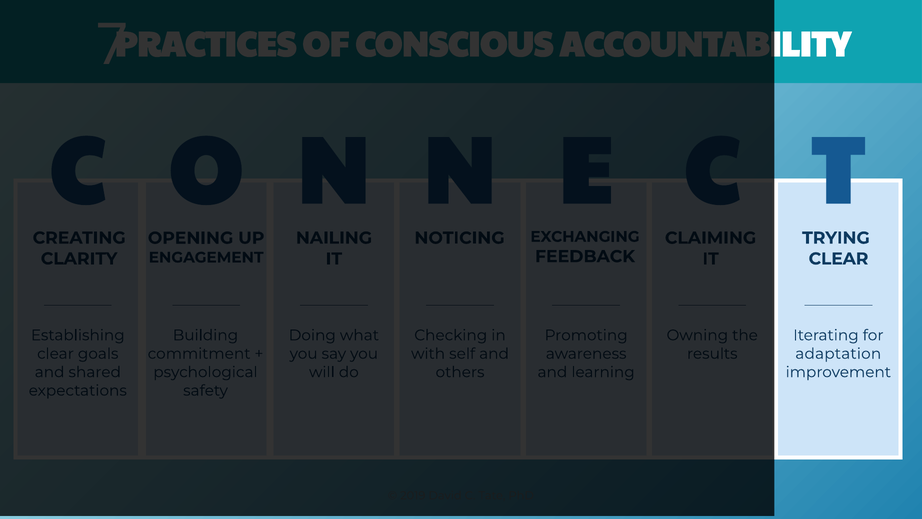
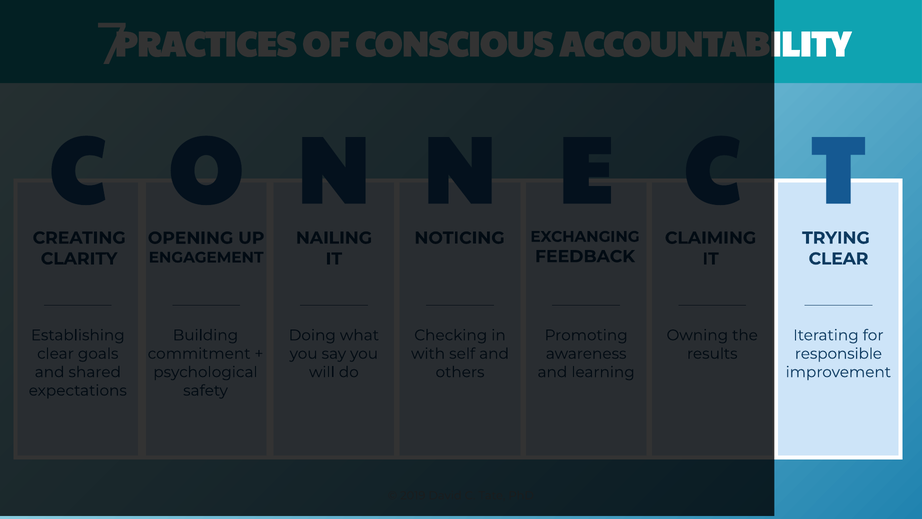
adaptation: adaptation -> responsible (838, 353)
